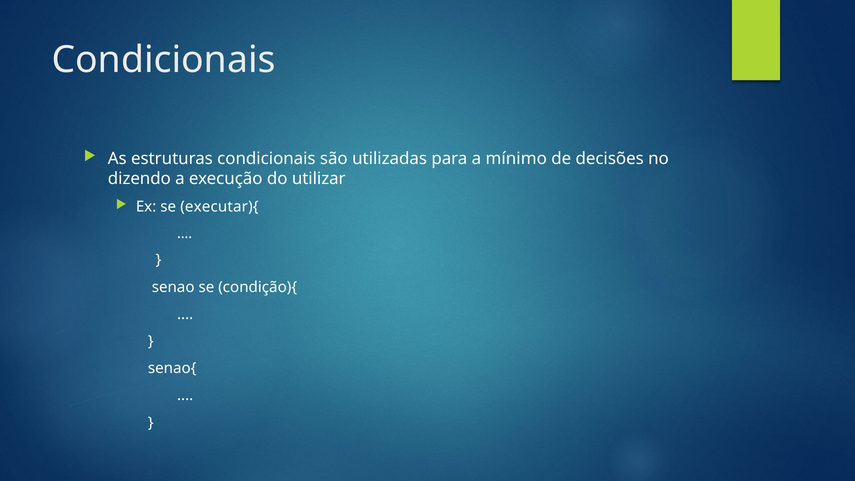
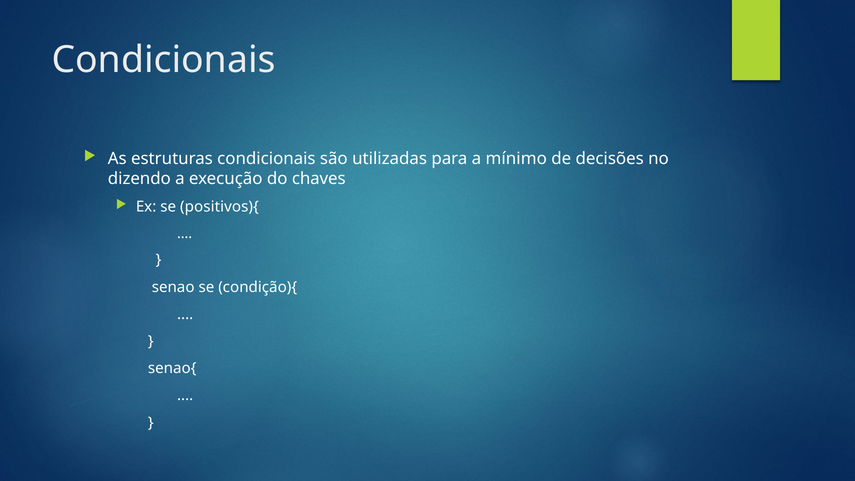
utilizar: utilizar -> chaves (319, 179)
executar){: executar){ -> positivos){ (219, 207)
